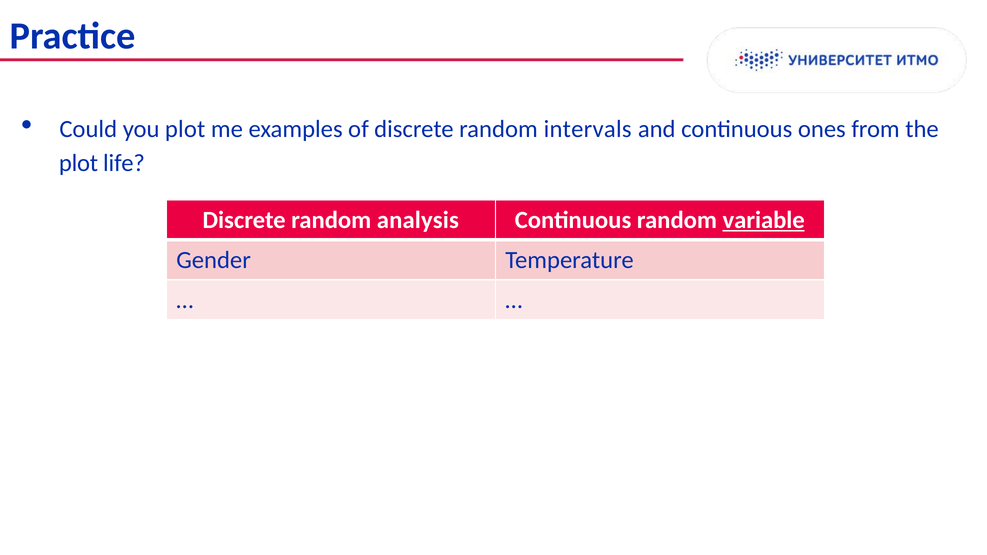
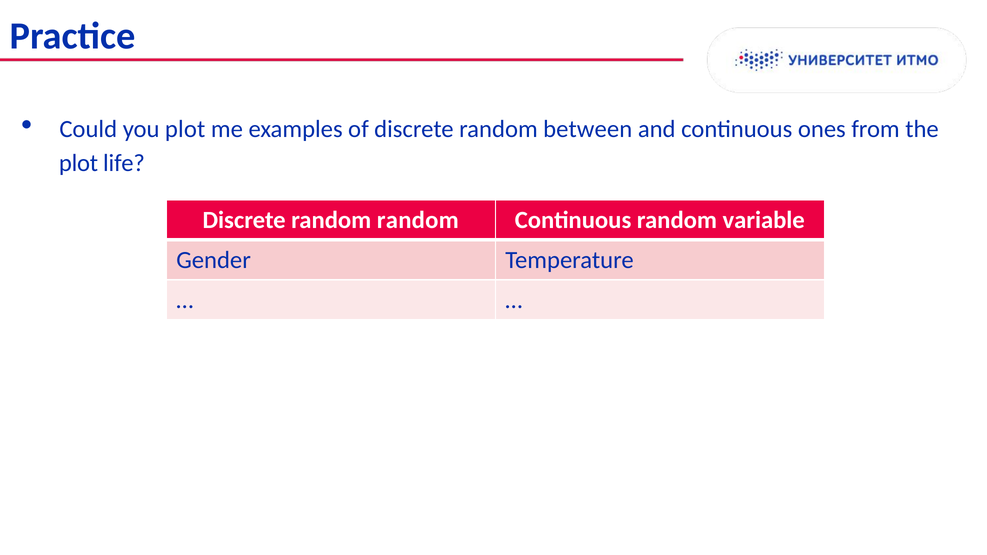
intervals: intervals -> between (588, 129)
random analysis: analysis -> random (418, 220)
variable underline: present -> none (764, 220)
